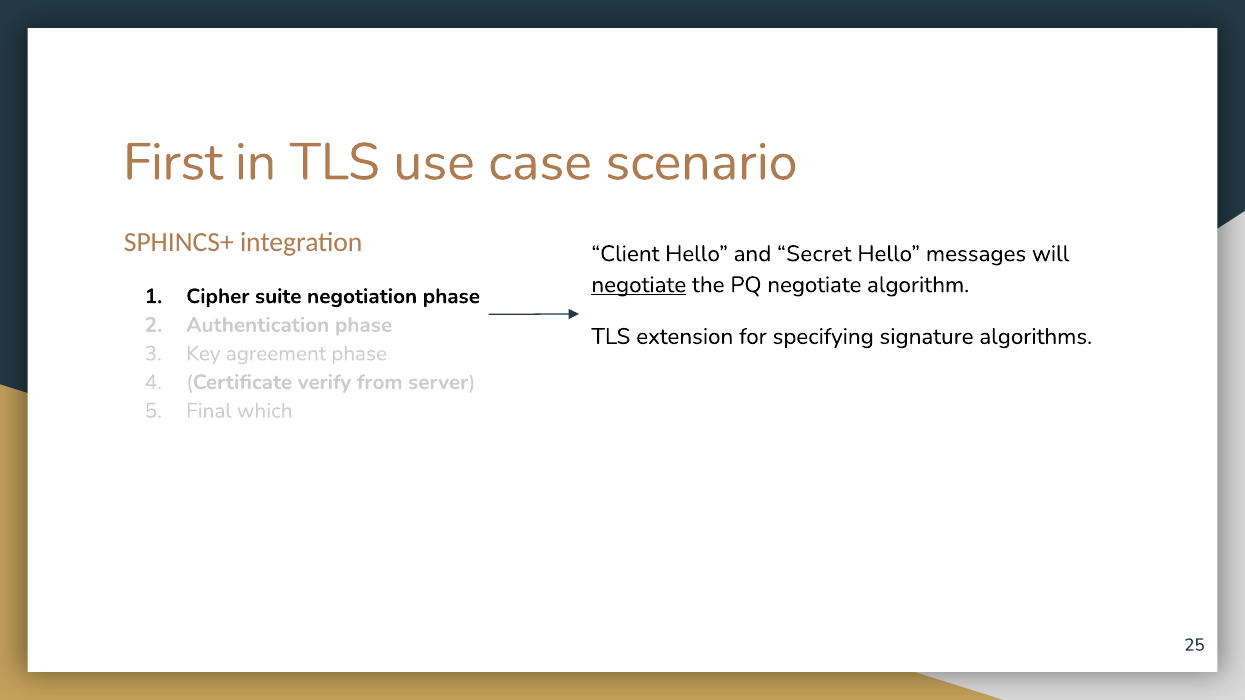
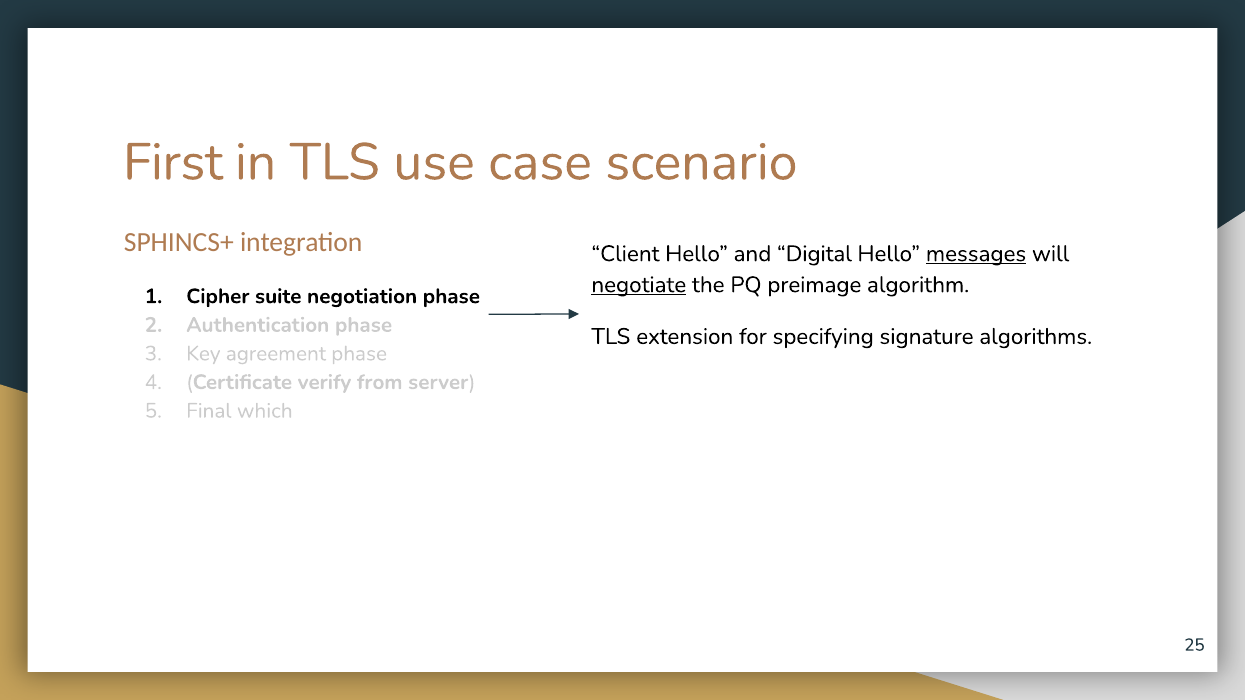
Secret: Secret -> Digital (814, 254)
messages underline: none -> present (976, 254)
PQ negotiate: negotiate -> preimage (814, 285)
